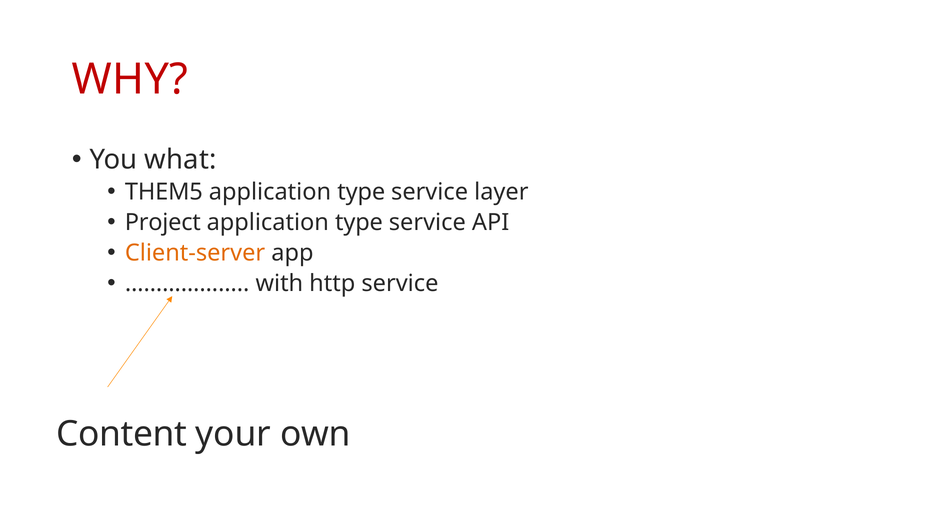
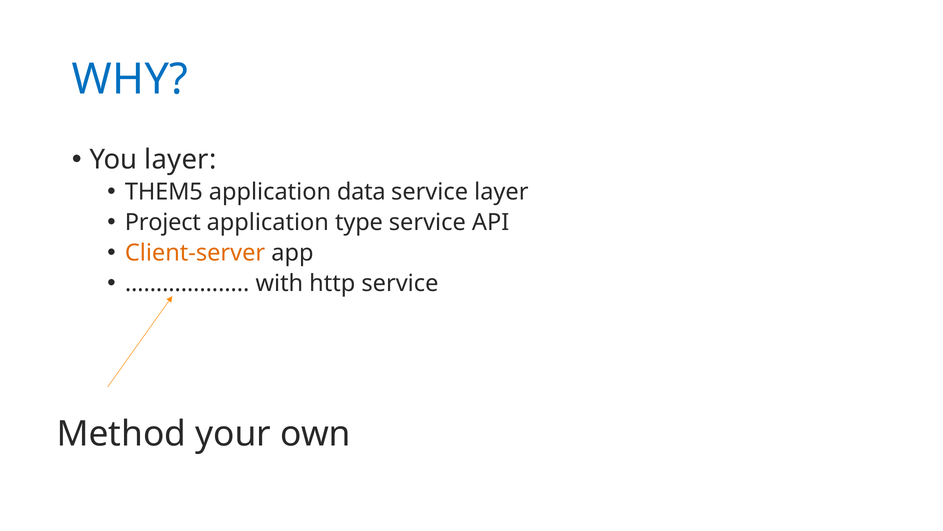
WHY colour: red -> blue (130, 79)
You what: what -> layer (180, 159)
type: type -> data (361, 192)
Content: Content -> Method (121, 434)
